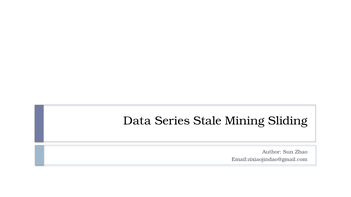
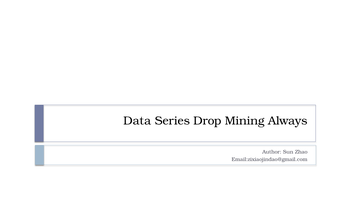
Stale: Stale -> Drop (207, 121)
Sliding: Sliding -> Always (288, 121)
